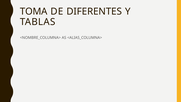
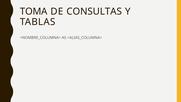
DIFERENTES: DIFERENTES -> CONSULTAS (94, 11)
